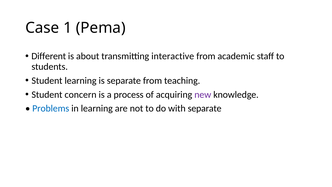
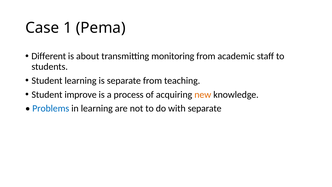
interactive: interactive -> monitoring (173, 56)
concern: concern -> improve (81, 94)
new colour: purple -> orange (203, 94)
